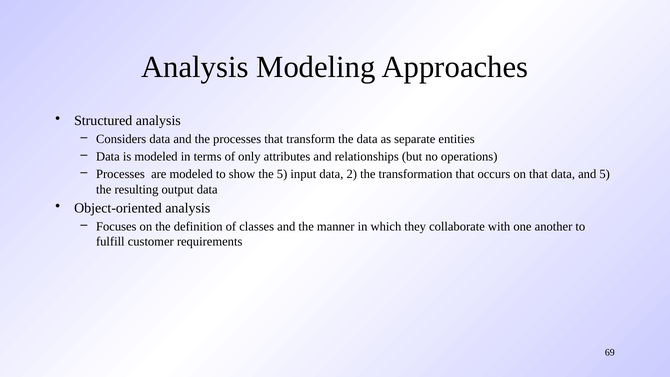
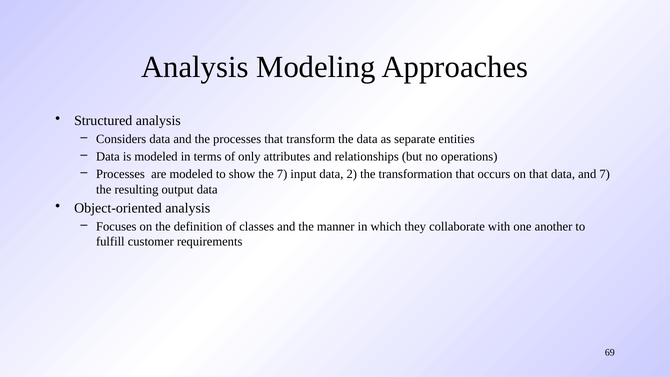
the 5: 5 -> 7 (282, 174)
and 5: 5 -> 7 (605, 174)
